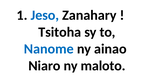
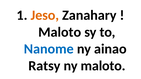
Jeso colour: blue -> orange (45, 15)
Tsitoha: Tsitoha -> Maloto (60, 32)
Niaro: Niaro -> Ratsy (44, 66)
